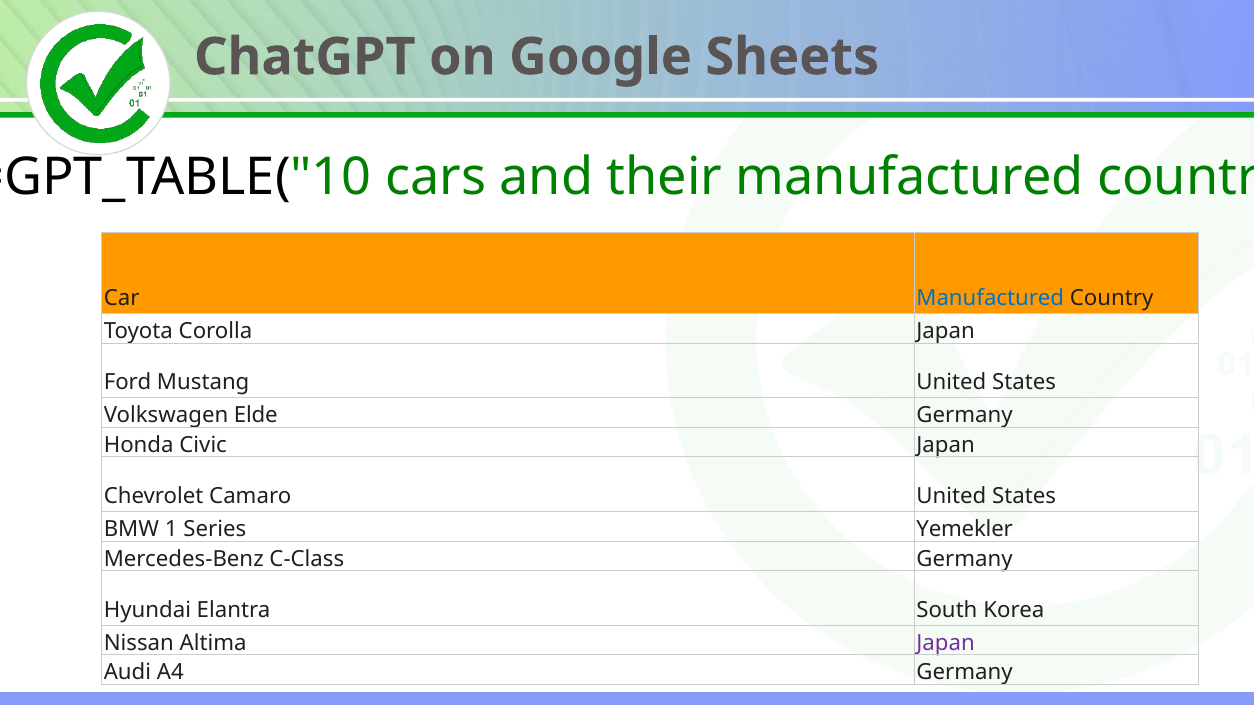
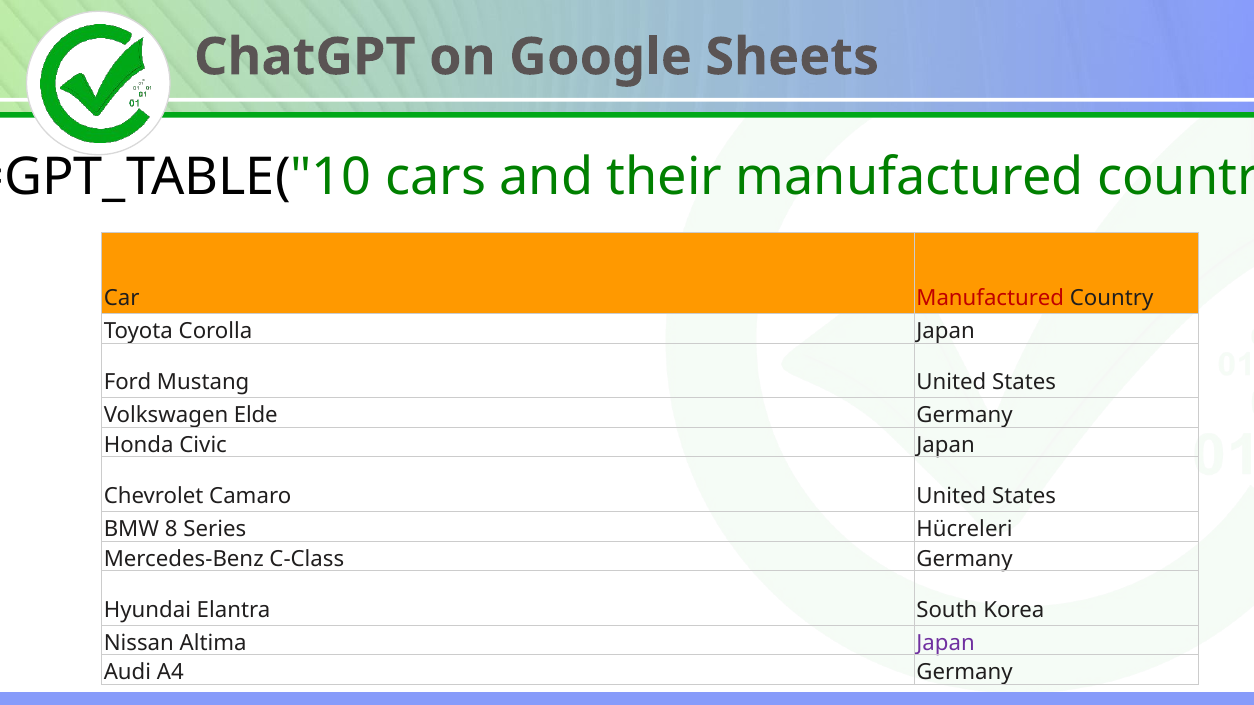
Manufactured colour: blue -> red (990, 298)
1: 1 -> 8 (171, 530)
Yemekler: Yemekler -> Hücreleri (964, 530)
